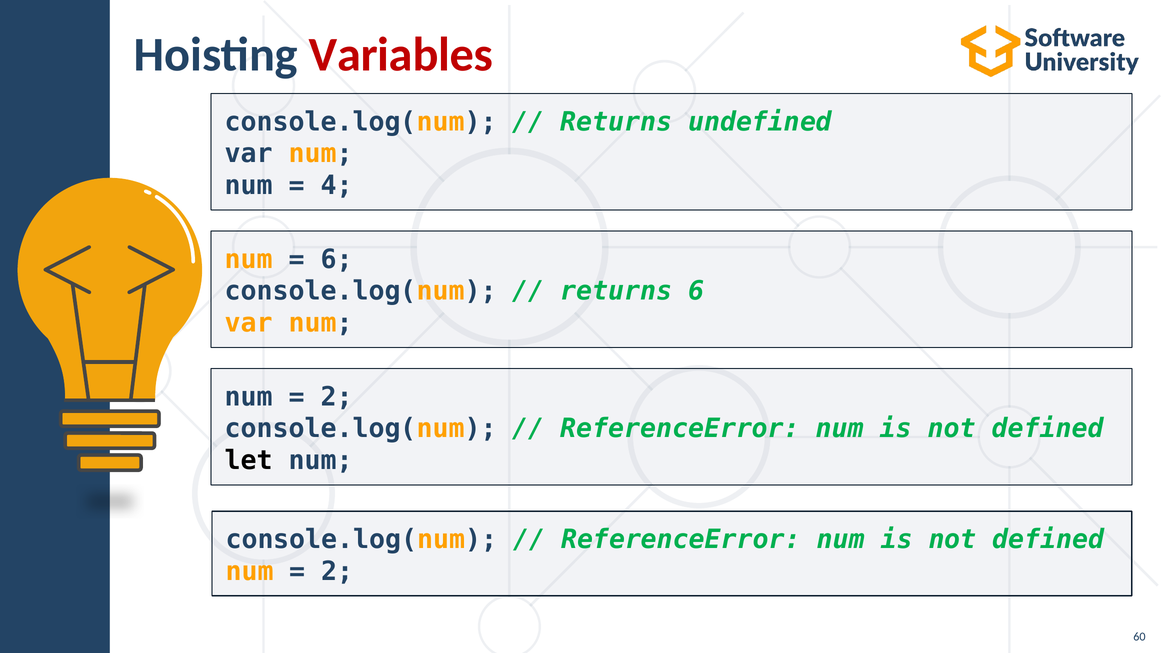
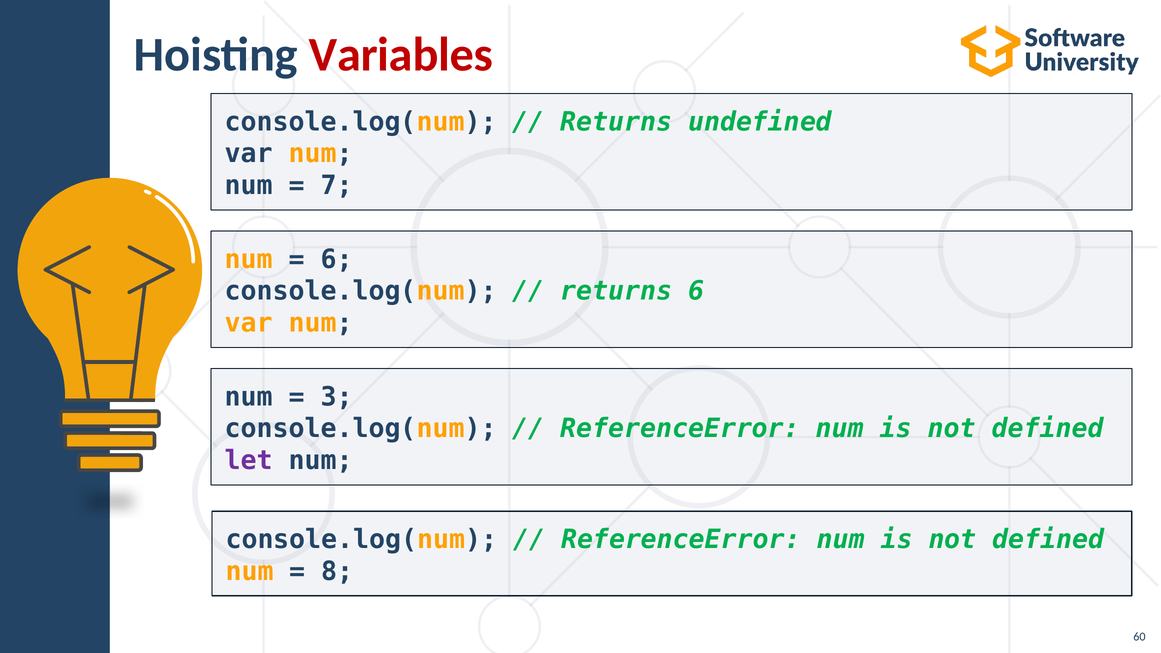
4: 4 -> 7 (337, 186)
2: 2 -> 3 (337, 397)
let colour: black -> purple (249, 461)
2: 2 -> 8 (337, 571)
